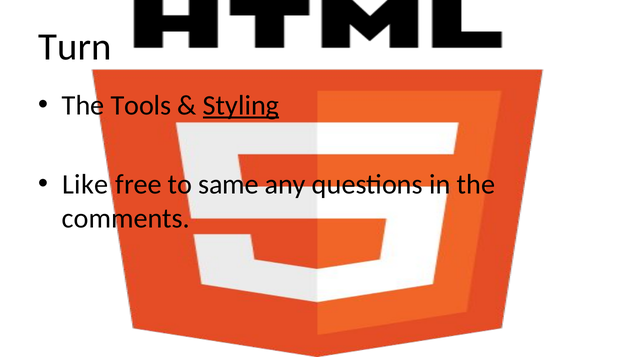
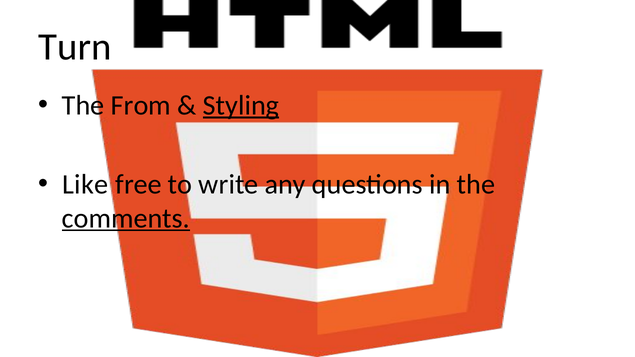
Tools: Tools -> From (141, 105)
same: same -> write (228, 184)
comments underline: none -> present (126, 218)
